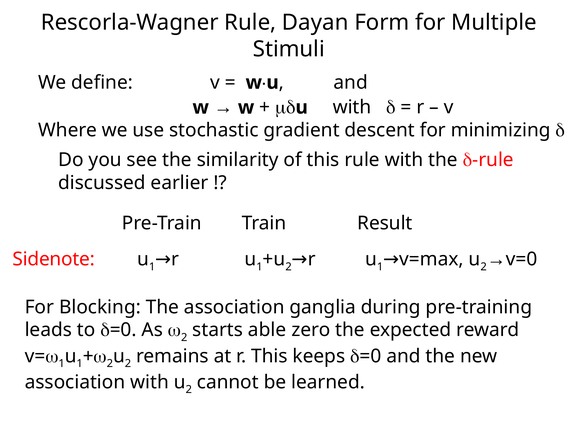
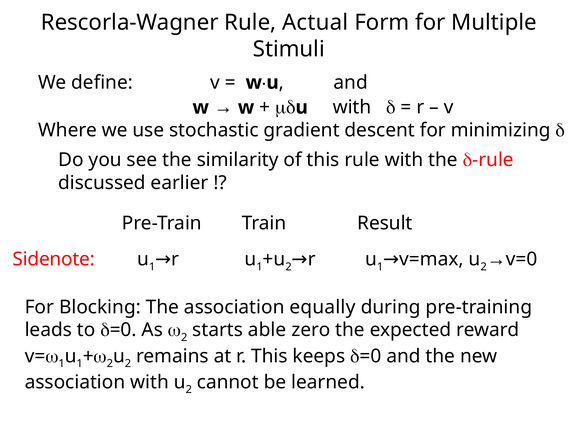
Dayan: Dayan -> Actual (315, 23)
ganglia: ganglia -> equally (323, 307)
